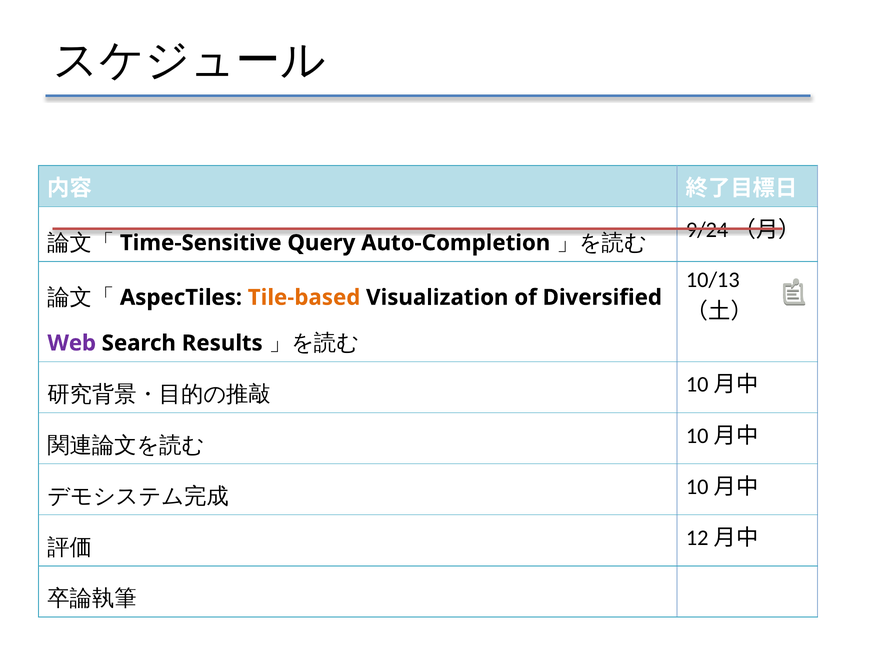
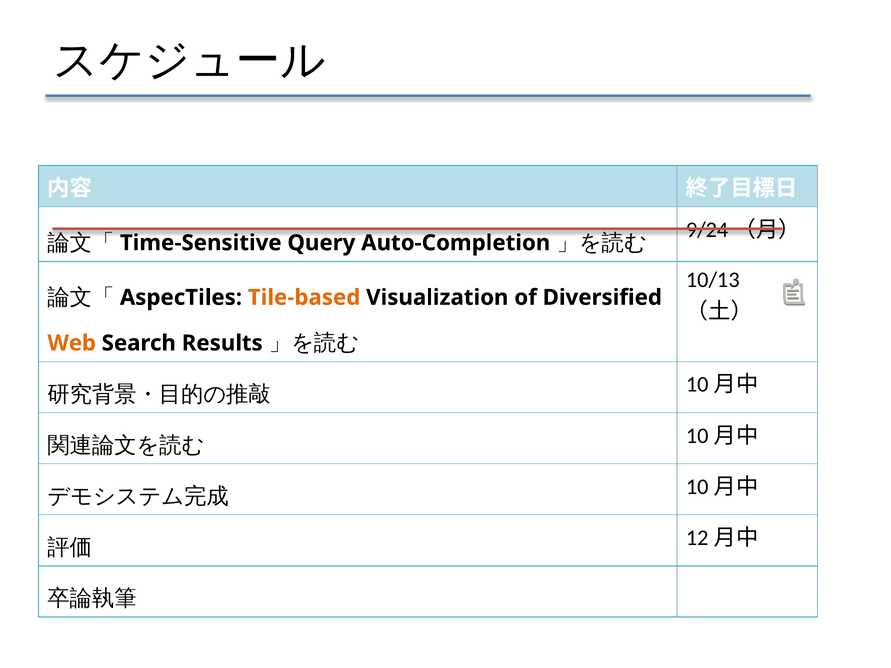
Web colour: purple -> orange (72, 343)
